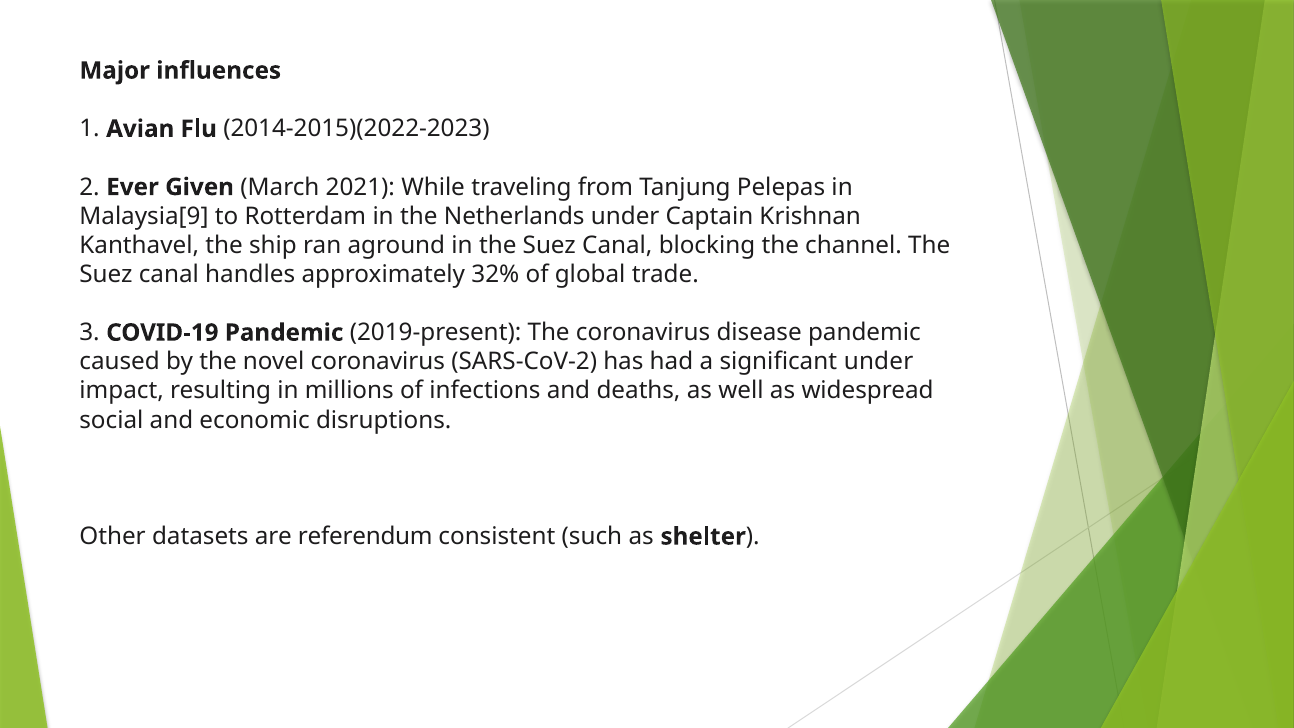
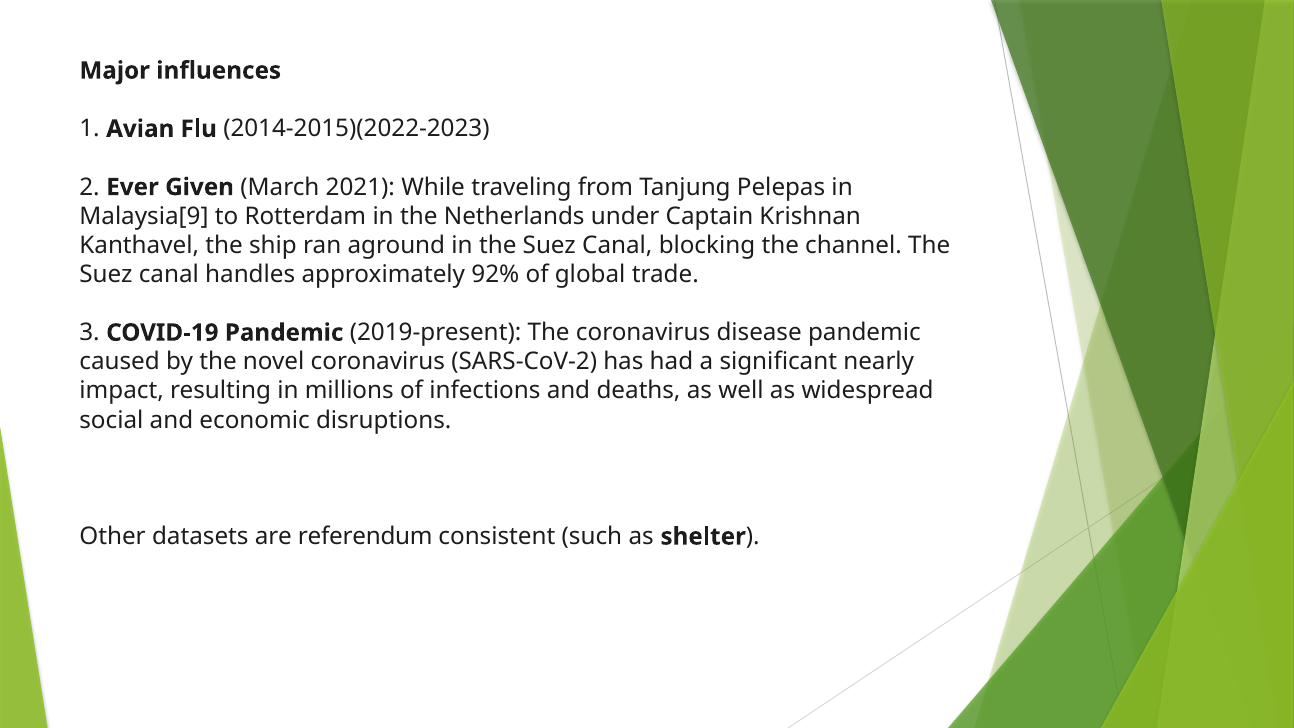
32%: 32% -> 92% (495, 274)
significant under: under -> nearly (879, 362)
